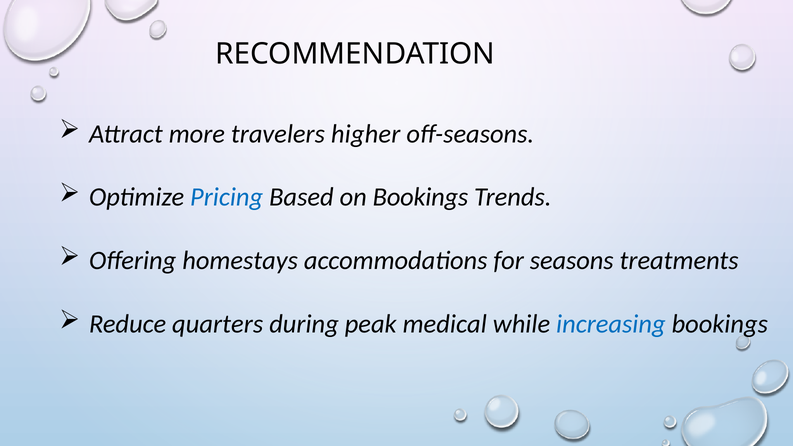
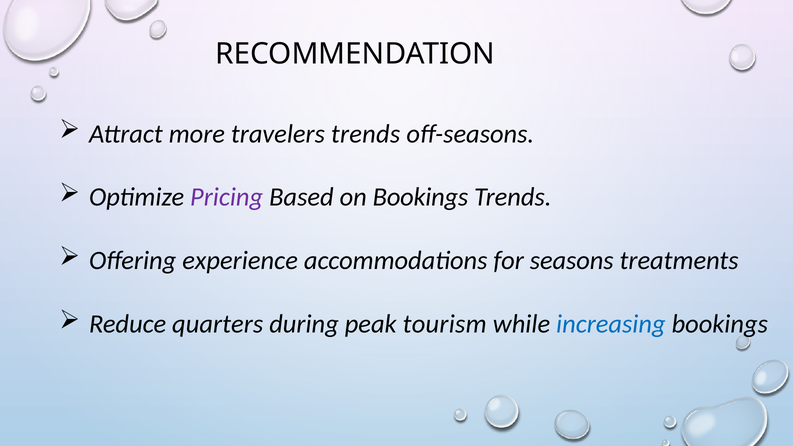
travelers higher: higher -> trends (366, 134)
Pricing colour: blue -> purple (227, 197)
homestays: homestays -> experience (240, 261)
medical: medical -> tourism (445, 324)
